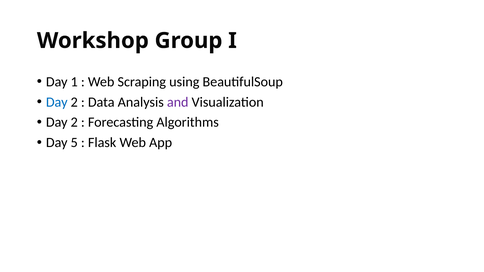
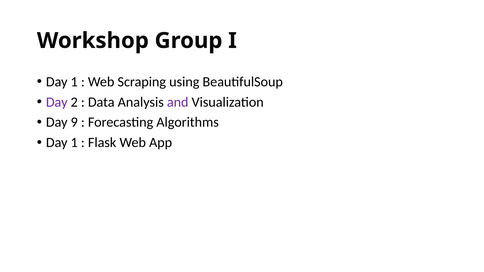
Day colour: blue -> purple (57, 102)
2: 2 -> 9 (74, 122)
5: 5 -> 1 (74, 143)
